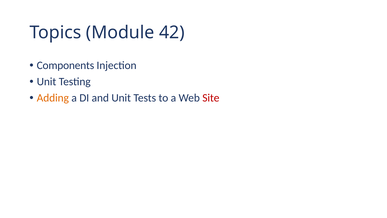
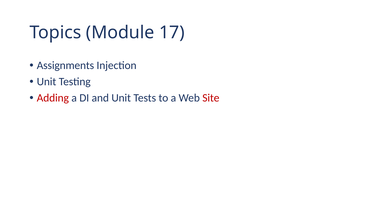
42: 42 -> 17 (172, 33)
Components: Components -> Assignments (65, 65)
Adding colour: orange -> red (53, 98)
